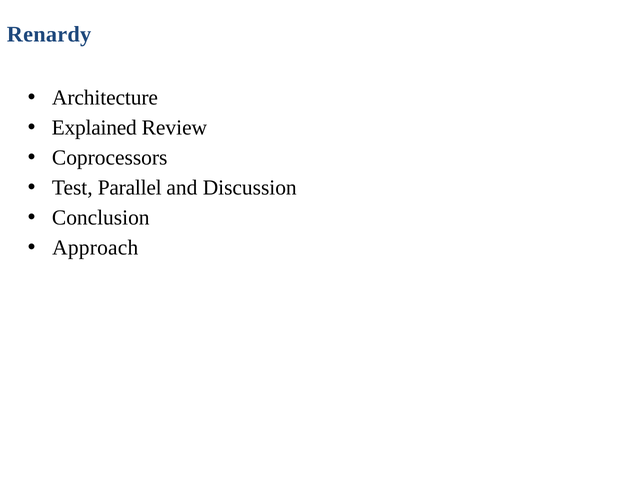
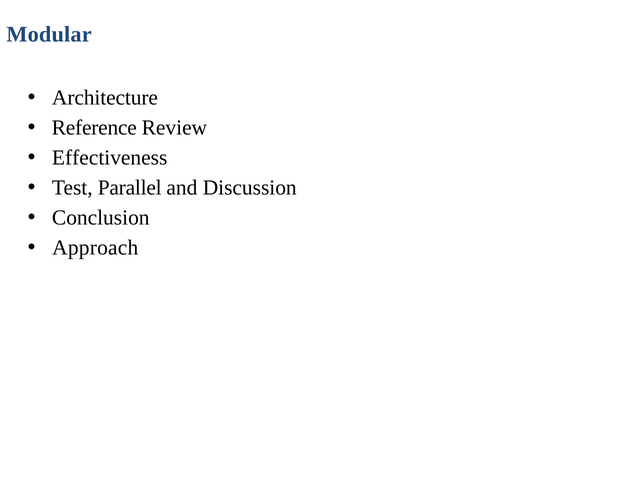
Renardy: Renardy -> Modular (49, 34)
Explained: Explained -> Reference (94, 128)
Coprocessors: Coprocessors -> Effectiveness (110, 158)
